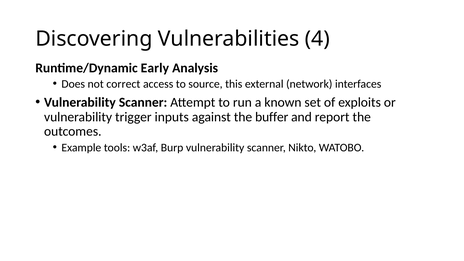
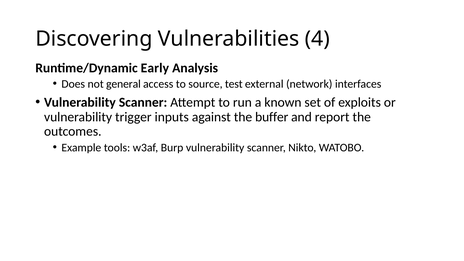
correct: correct -> general (123, 84)
this: this -> test (234, 84)
